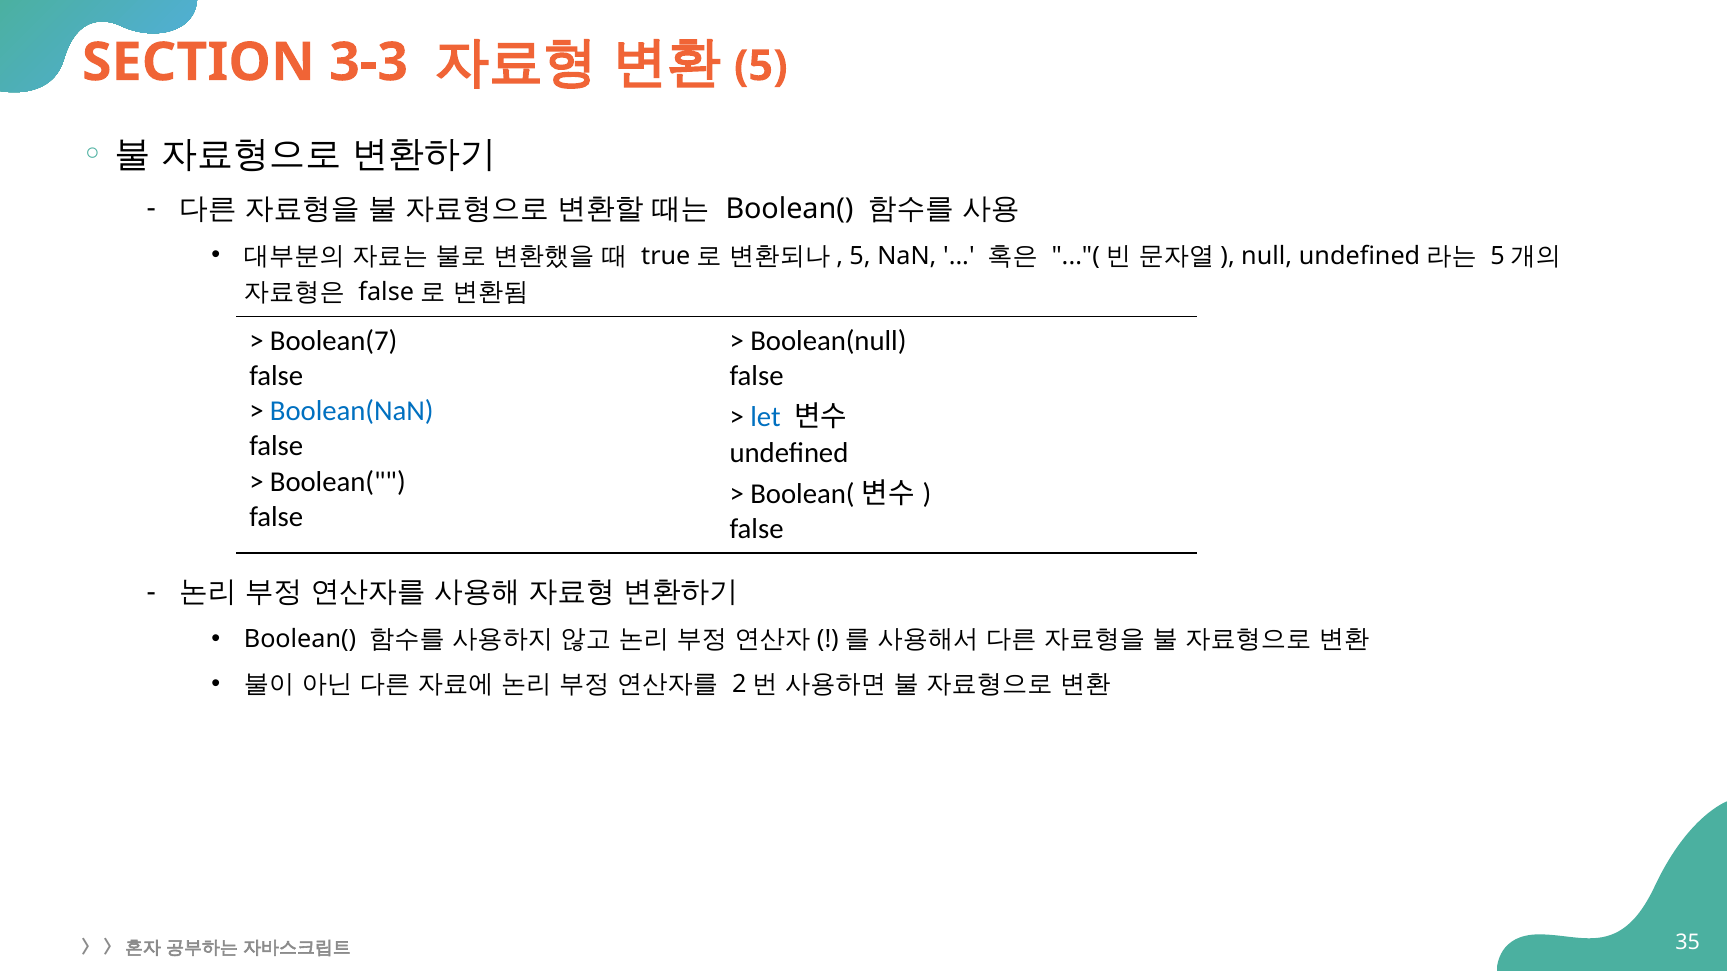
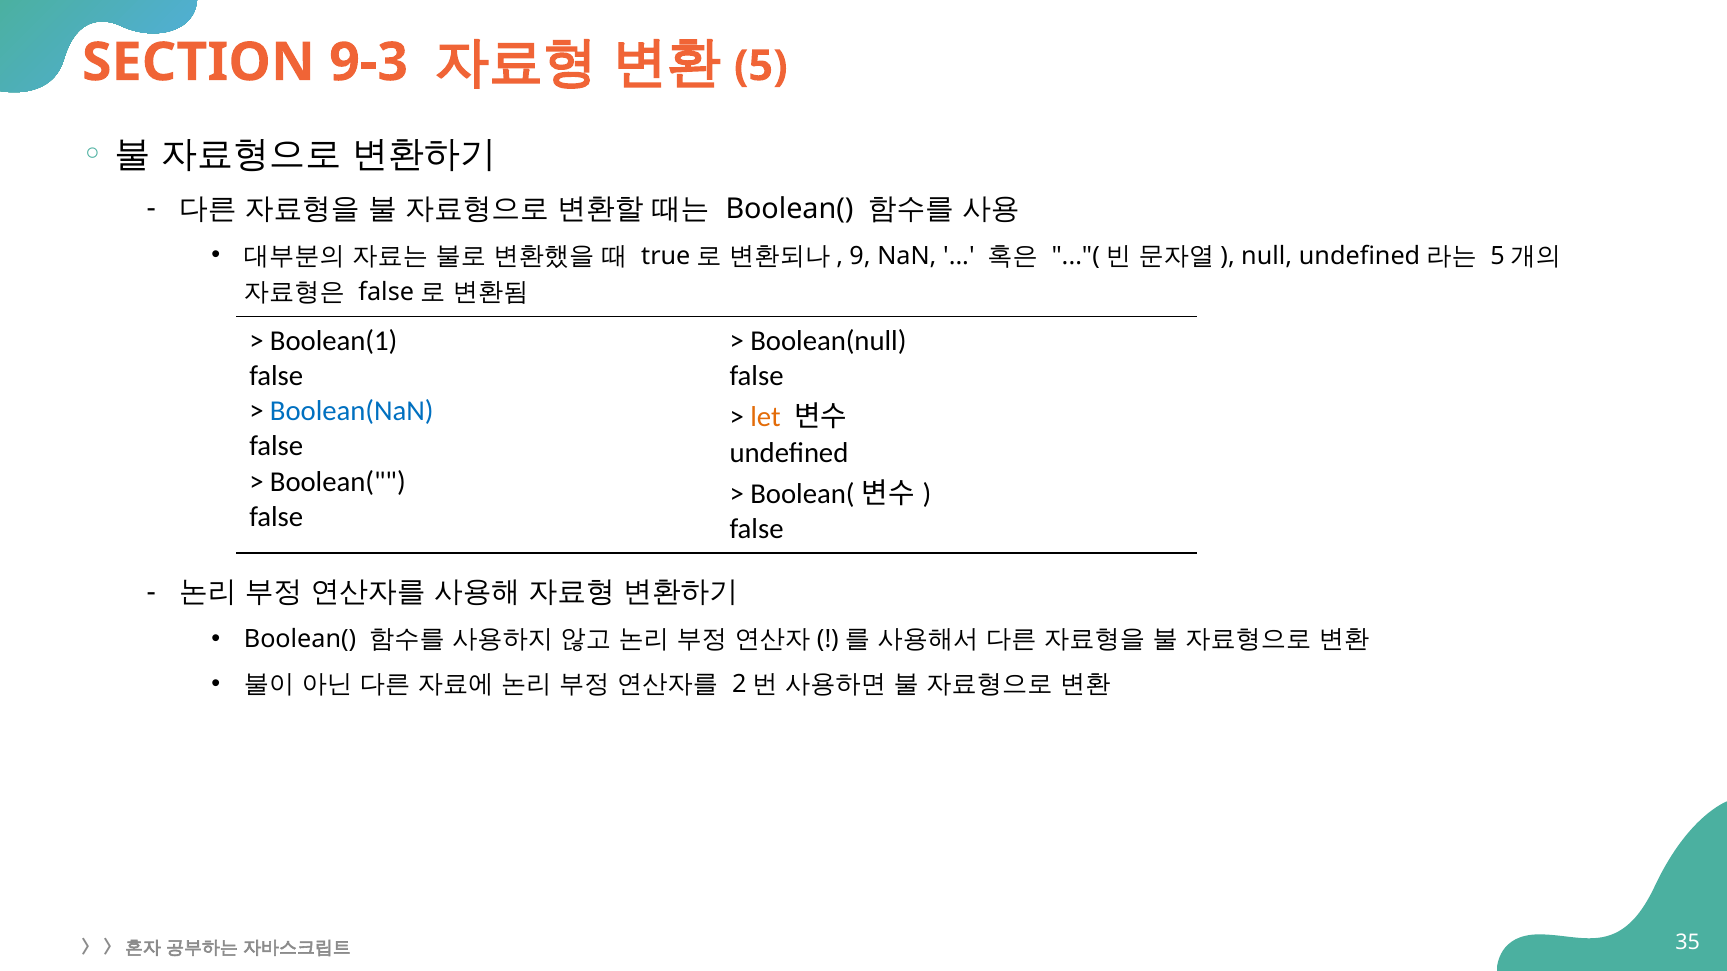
3-3: 3-3 -> 9-3 (369, 62)
5: 5 -> 9 (860, 256)
Boolean(7: Boolean(7 -> Boolean(1 (334, 341)
let colour: blue -> orange (766, 417)
